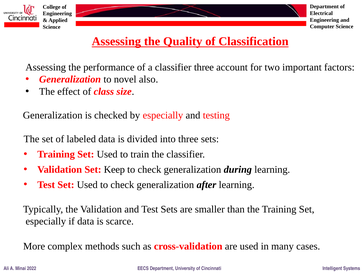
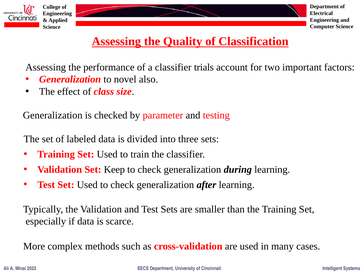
classifier three: three -> trials (204, 67)
by especially: especially -> parameter (163, 115)
